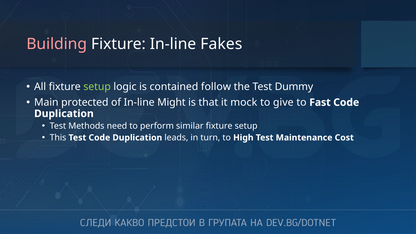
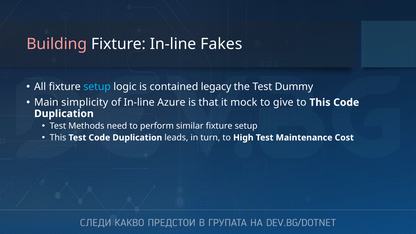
setup colour: light green -> light blue (97, 87)
follow: follow -> legacy (216, 87)
protected: protected -> simplicity (85, 102)
Might: Might -> Azure (171, 102)
to Fast: Fast -> This (320, 102)
